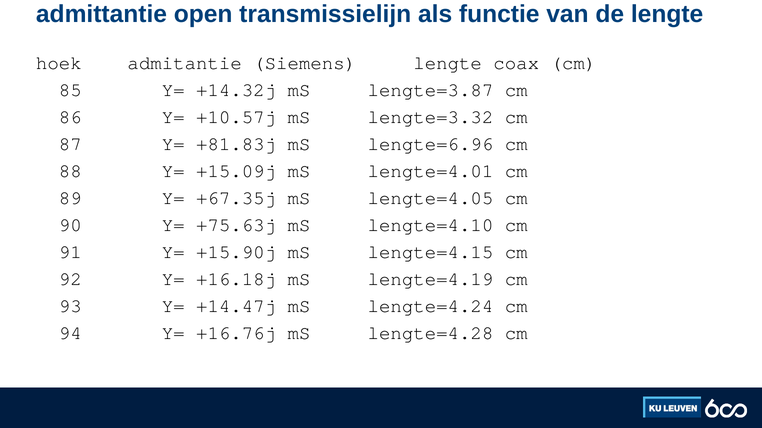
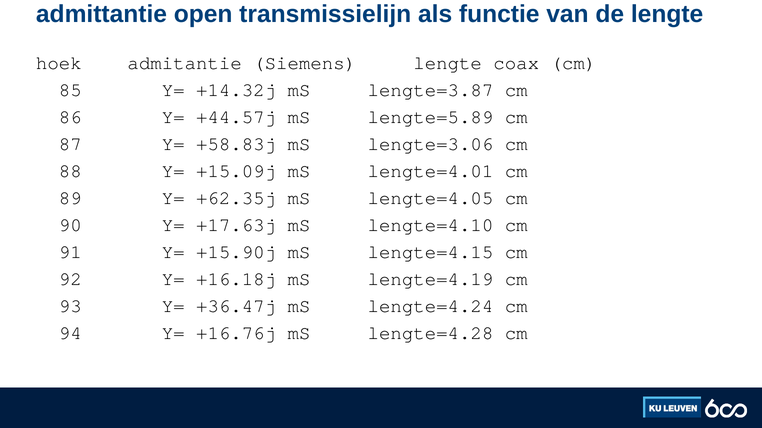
+10.57j: +10.57j -> +44.57j (236, 117)
lengte=3.32: lengte=3.32 -> lengte=5.89 (430, 117)
+81.83j: +81.83j -> +58.83j (236, 144)
lengte=6.96: lengte=6.96 -> lengte=3.06 (430, 144)
+67.35j: +67.35j -> +62.35j (236, 198)
+75.63j: +75.63j -> +17.63j (236, 225)
+14.47j: +14.47j -> +36.47j (236, 306)
